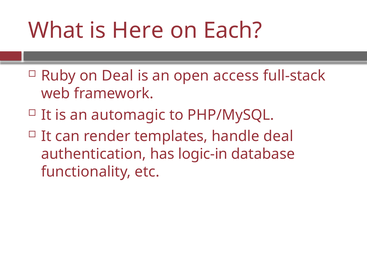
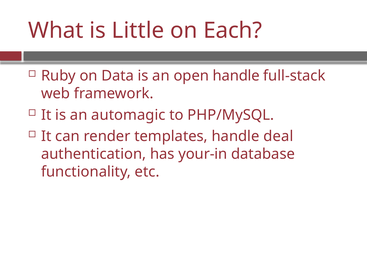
Here: Here -> Little (138, 31)
on Deal: Deal -> Data (118, 76)
open access: access -> handle (236, 76)
logic-in: logic-in -> your-in (203, 154)
